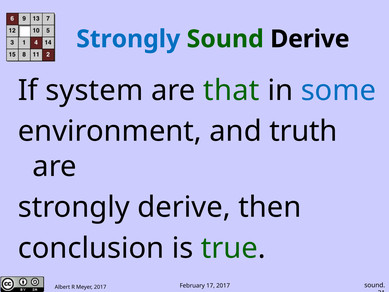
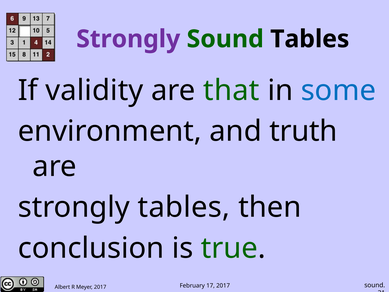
Strongly colour: blue -> purple (128, 39)
Sound Derive: Derive -> Tables (310, 39)
system: system -> validity (94, 90)
strongly derive: derive -> tables (184, 207)
